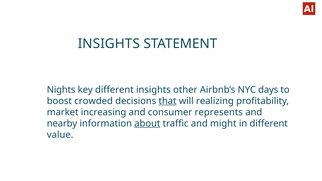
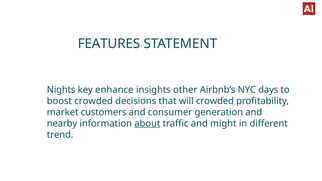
INSIGHTS: INSIGHTS -> FEATURES (109, 44)
key different: different -> enhance (114, 90)
that underline: present -> none (168, 101)
will realizing: realizing -> crowded (215, 101)
increasing: increasing -> customers (104, 112)
represents: represents -> generation (219, 112)
value: value -> trend (60, 135)
